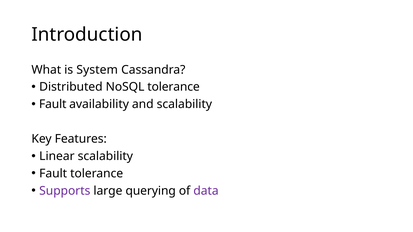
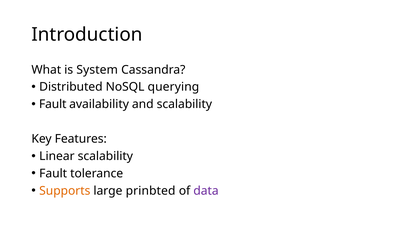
NoSQL tolerance: tolerance -> querying (173, 87)
Supports colour: purple -> orange (65, 191)
querying: querying -> prinbted (151, 191)
